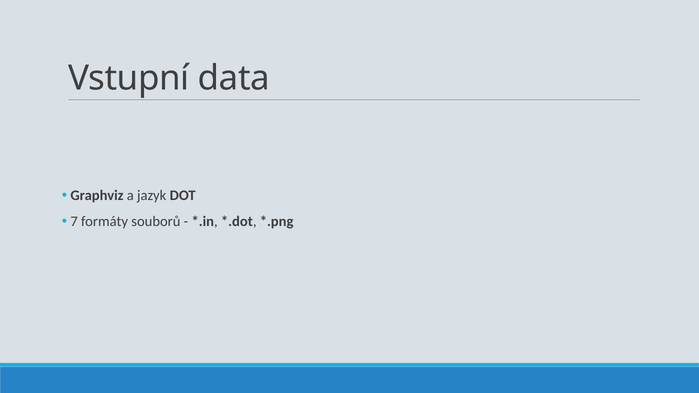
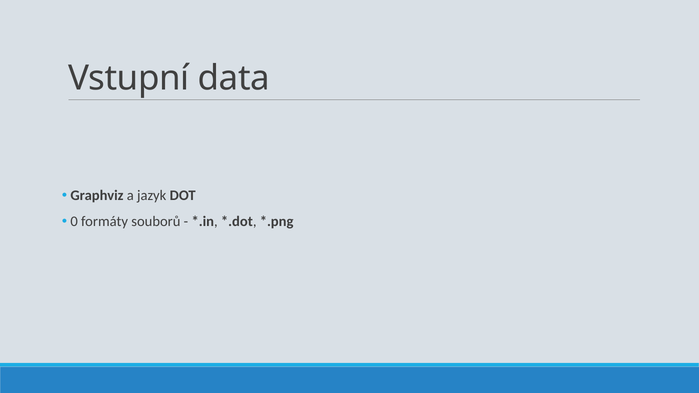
7: 7 -> 0 (74, 222)
